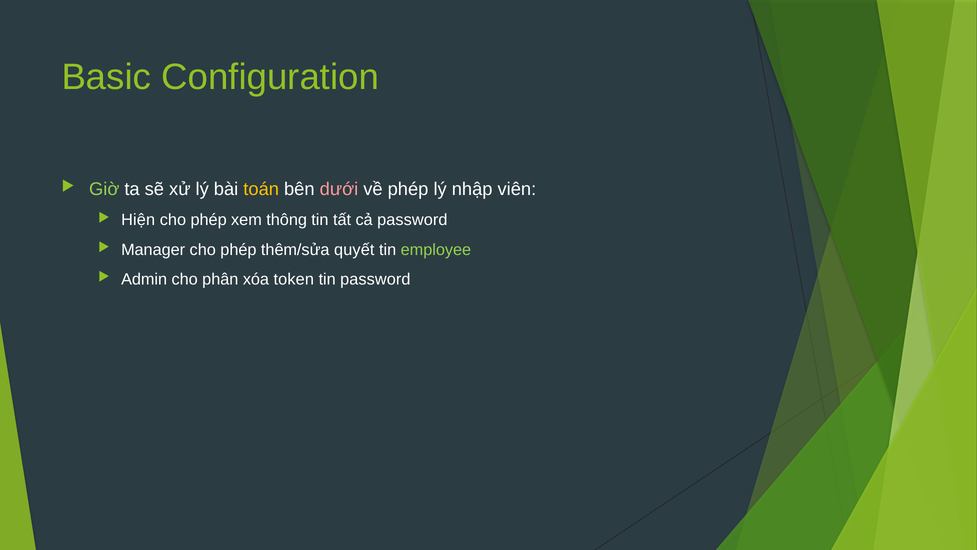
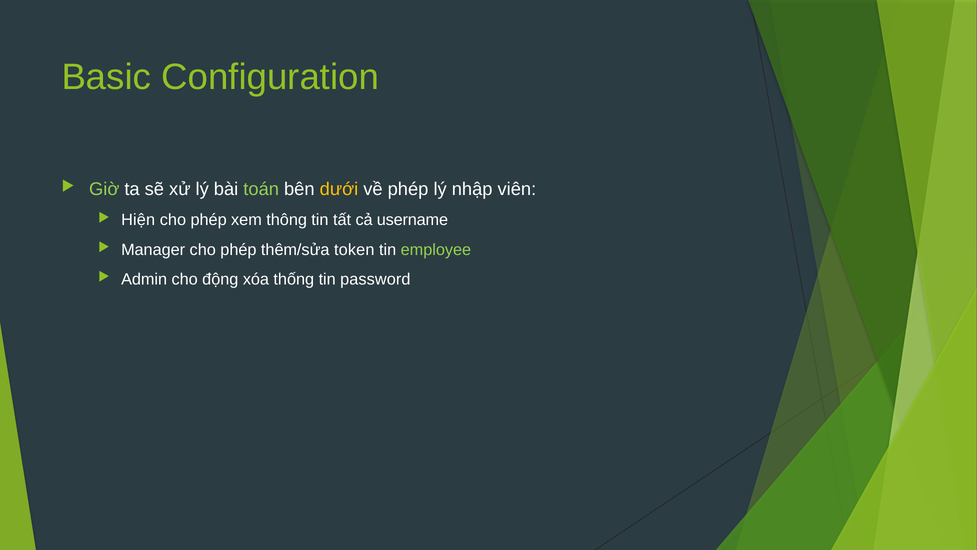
toán colour: yellow -> light green (261, 189)
dưới colour: pink -> yellow (339, 189)
cả password: password -> username (412, 220)
quyết: quyết -> token (354, 250)
phân: phân -> động (220, 279)
token: token -> thống (294, 279)
